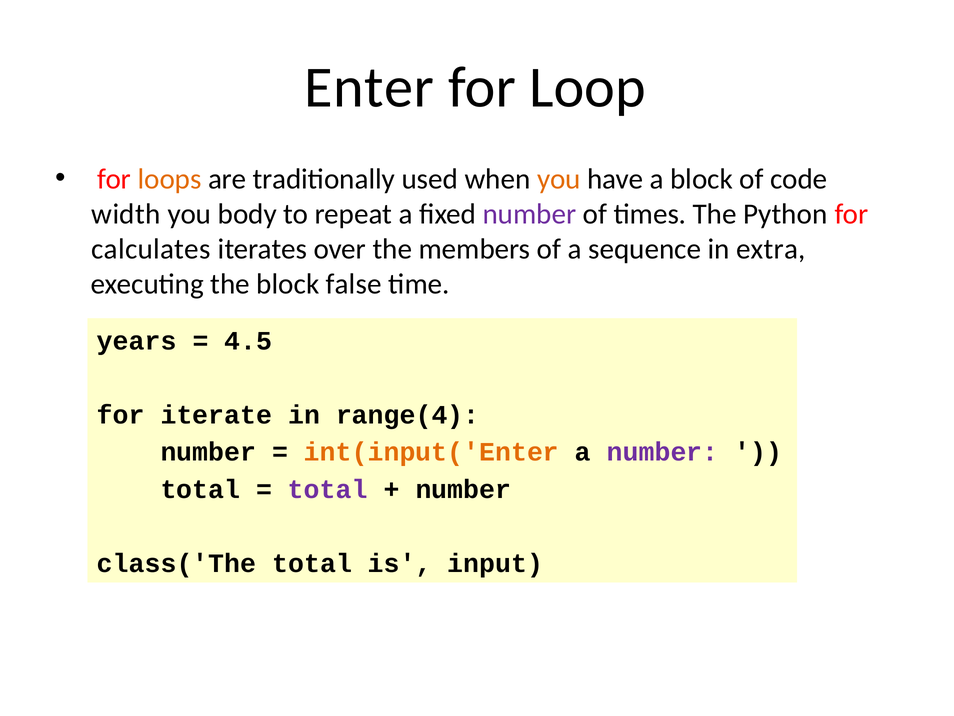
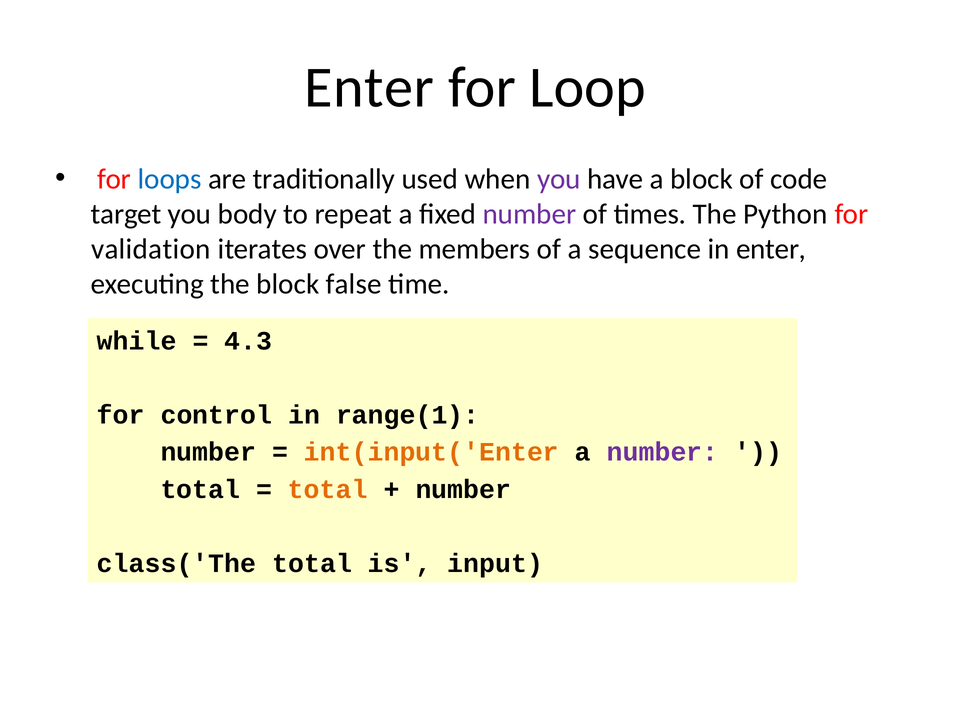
loops colour: orange -> blue (170, 179)
you colour: orange -> purple (559, 179)
width: width -> target (126, 214)
calculates: calculates -> validation (151, 249)
in extra: extra -> enter (771, 249)
years: years -> while (137, 341)
4.5: 4.5 -> 4.3 (248, 341)
iterate: iterate -> control (216, 415)
range(4: range(4 -> range(1 (408, 415)
total colour: purple -> orange (328, 489)
